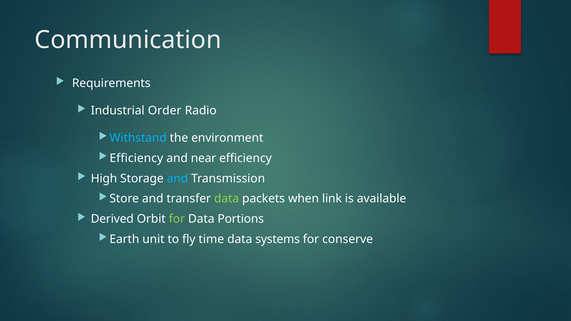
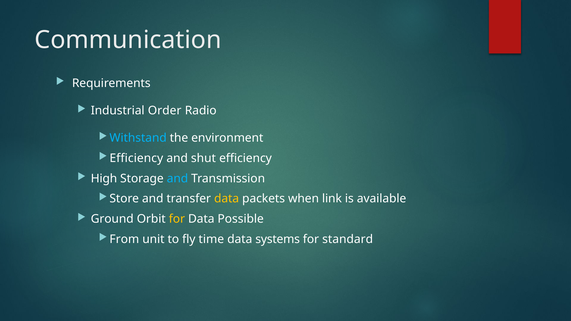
near: near -> shut (203, 158)
data colour: light green -> yellow (227, 199)
Derived: Derived -> Ground (112, 219)
for colour: light green -> yellow (177, 219)
Portions: Portions -> Possible (241, 219)
Earth: Earth -> From (124, 239)
conserve: conserve -> standard (348, 239)
